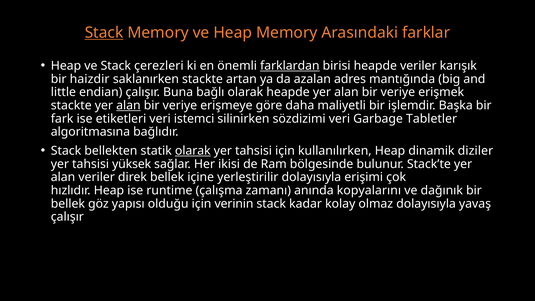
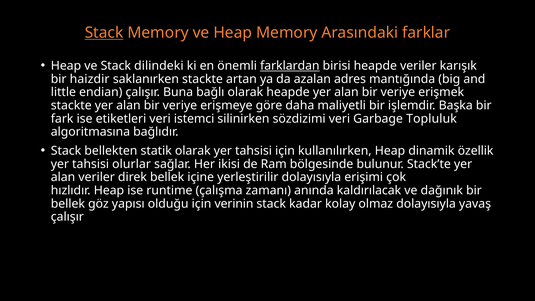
çerezleri: çerezleri -> dilindeki (159, 66)
alan underline: present -> none (128, 105)
Tabletler: Tabletler -> Topluluk (432, 119)
olarak underline: present -> none (193, 151)
diziler: diziler -> özellik (476, 151)
yüksek: yüksek -> olurlar (132, 164)
kopyalarını: kopyalarını -> kaldırılacak (369, 190)
